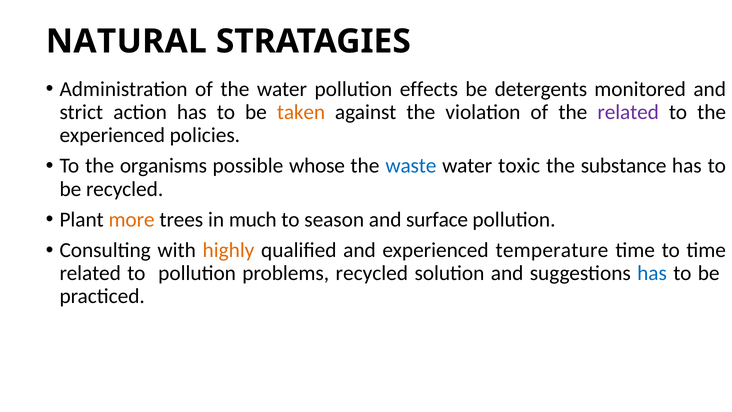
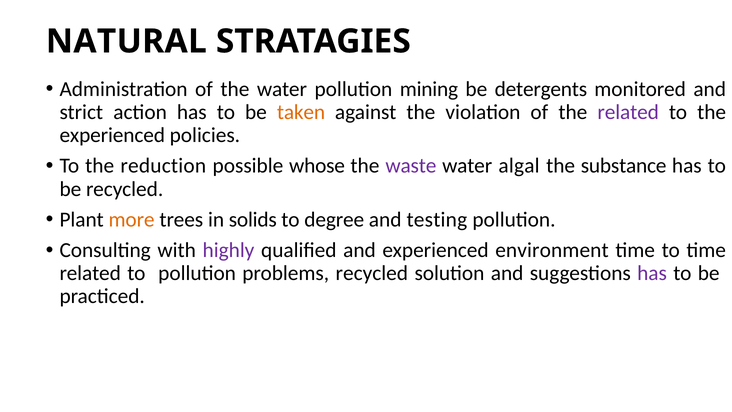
effects: effects -> mining (429, 89)
organisms: organisms -> reduction (163, 166)
waste colour: blue -> purple (411, 166)
toxic: toxic -> algal (519, 166)
much: much -> solids (253, 220)
season: season -> degree (334, 220)
surface: surface -> testing (437, 220)
highly colour: orange -> purple (229, 250)
temperature: temperature -> environment (552, 250)
has colour: blue -> purple (652, 273)
